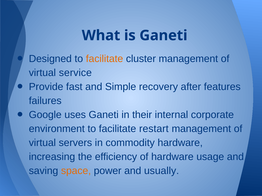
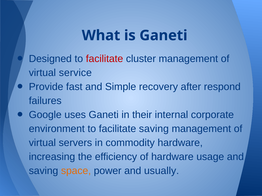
facilitate colour: orange -> red (105, 59)
features: features -> respond (222, 87)
facilitate restart: restart -> saving (154, 129)
